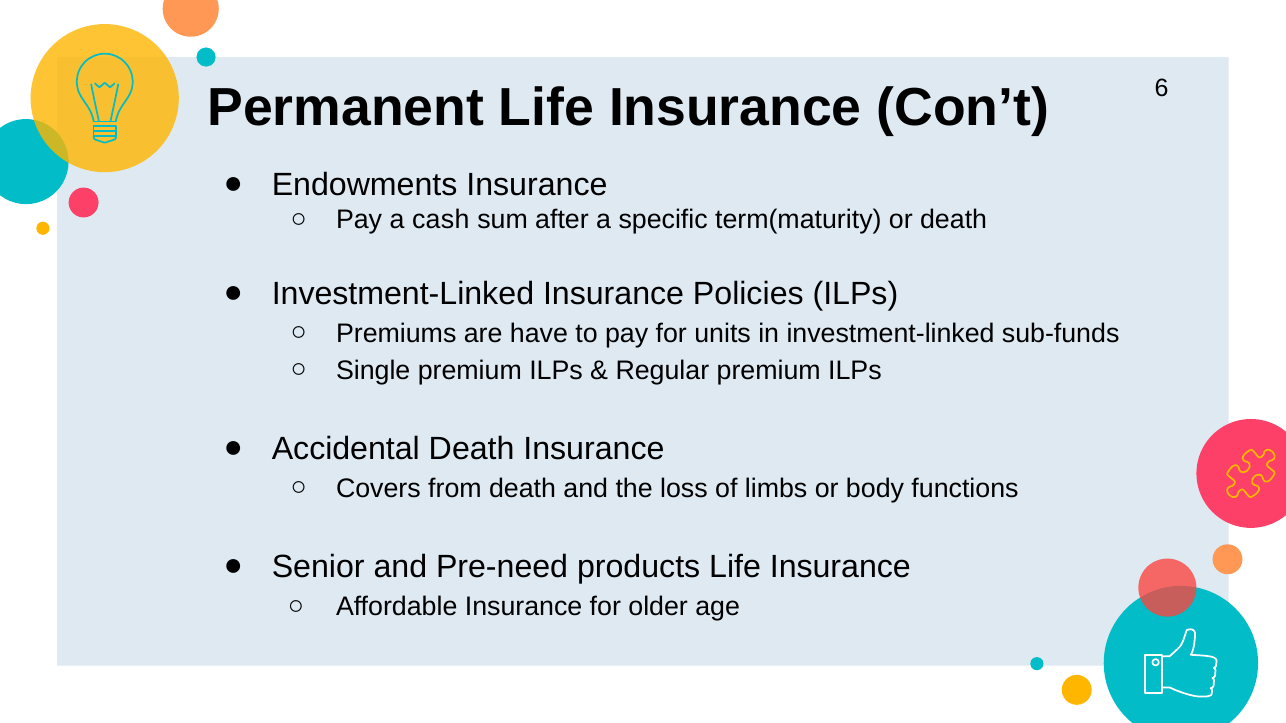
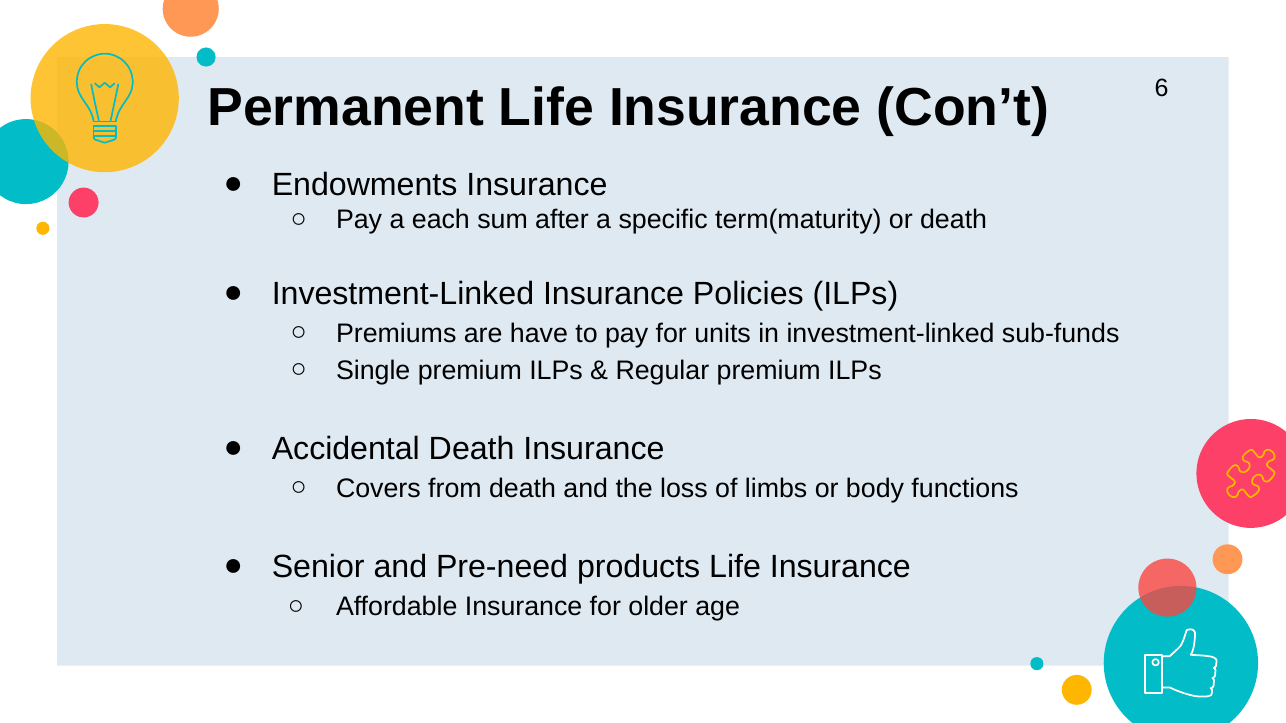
cash: cash -> each (441, 220)
